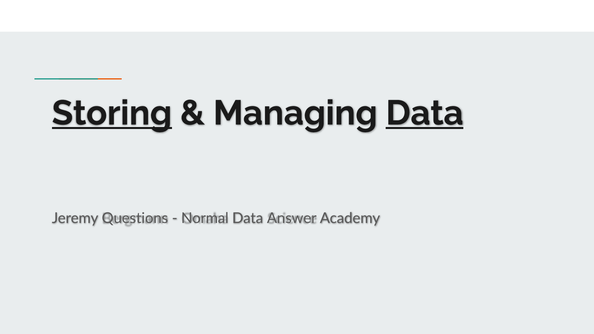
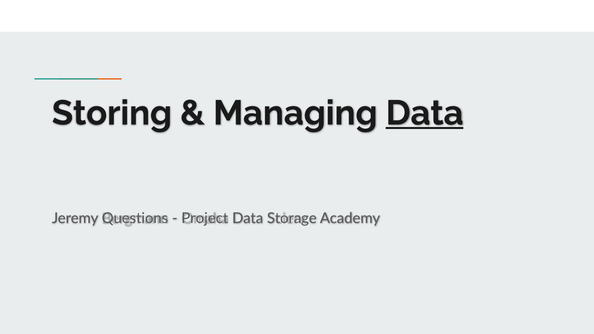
Storing underline: present -> none (112, 113)
Normal: Normal -> Project (205, 218)
Answer: Answer -> Storage (292, 218)
